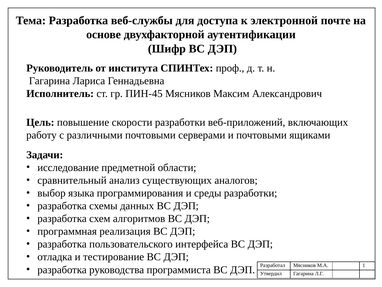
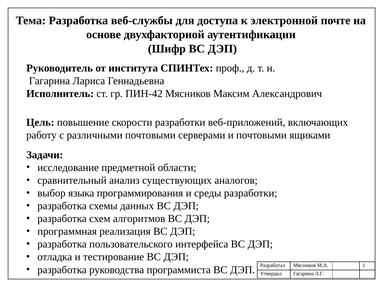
ПИН-45: ПИН-45 -> ПИН-42 (144, 93)
